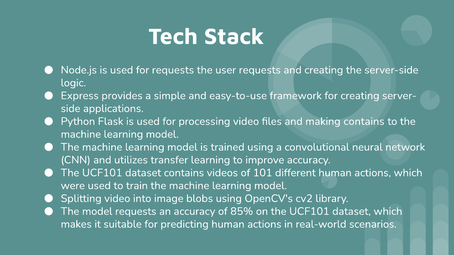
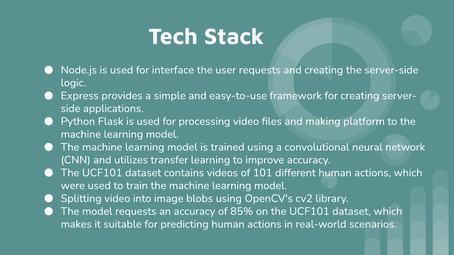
for requests: requests -> interface (173, 70)
making contains: contains -> platform (364, 122)
